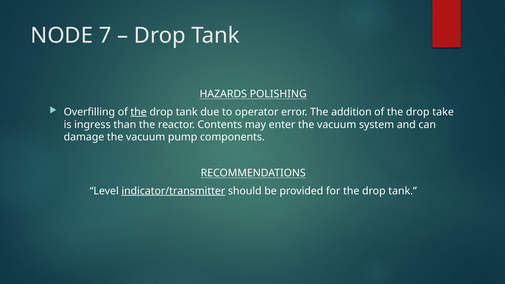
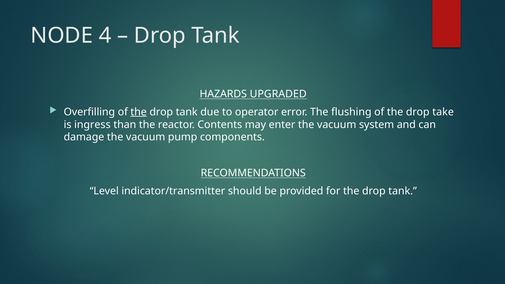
7: 7 -> 4 (105, 35)
POLISHING: POLISHING -> UPGRADED (278, 94)
addition: addition -> flushing (351, 112)
indicator/transmitter underline: present -> none (173, 191)
